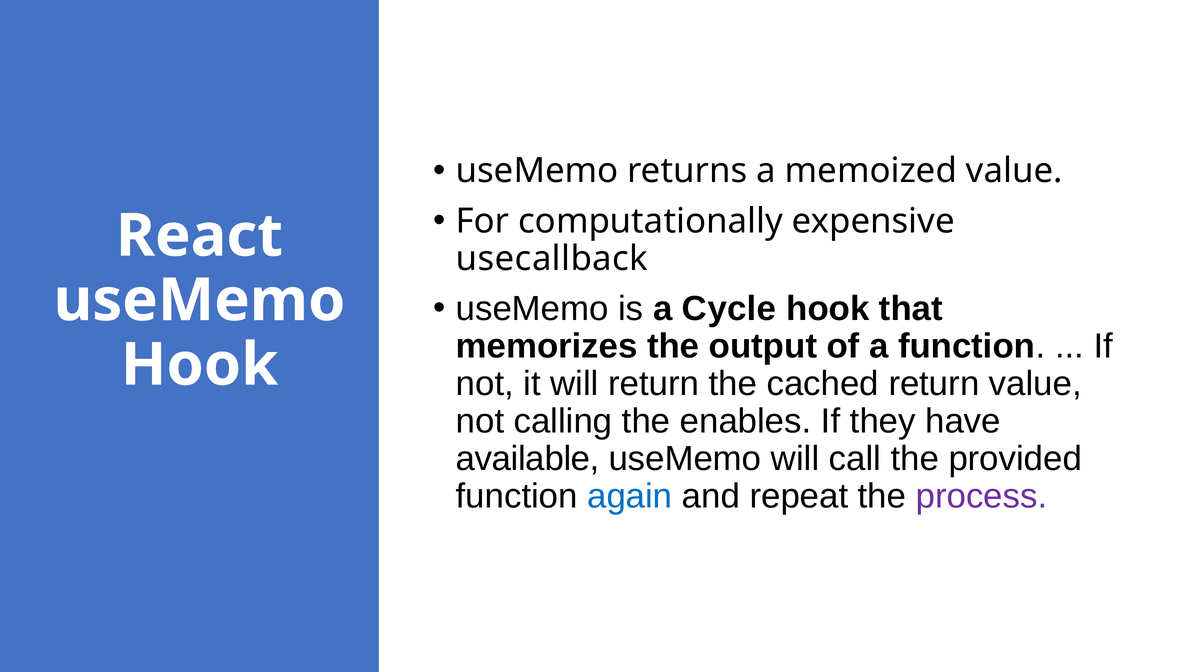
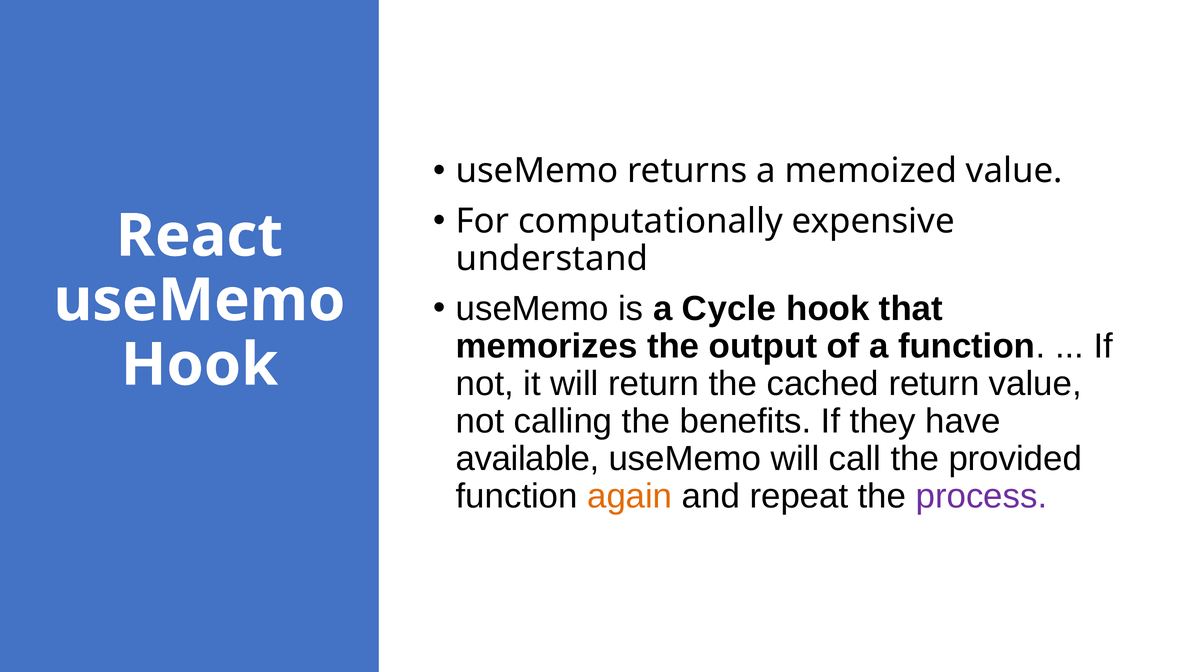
usecallback: usecallback -> understand (552, 259)
enables: enables -> benefits (746, 421)
again colour: blue -> orange (630, 497)
